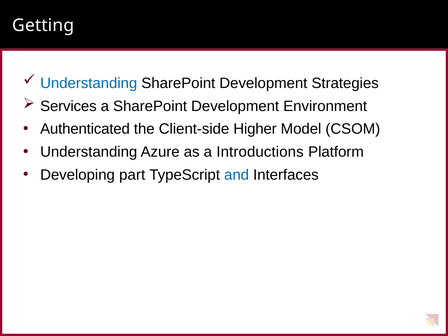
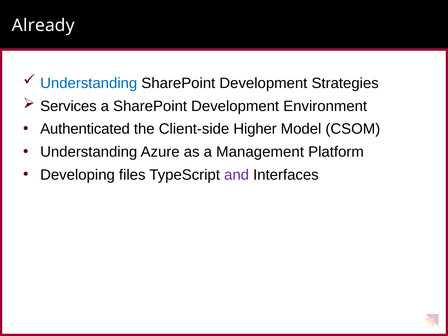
Getting: Getting -> Already (43, 25)
Introductions: Introductions -> Management (260, 152)
part: part -> files (132, 175)
and colour: blue -> purple (237, 175)
